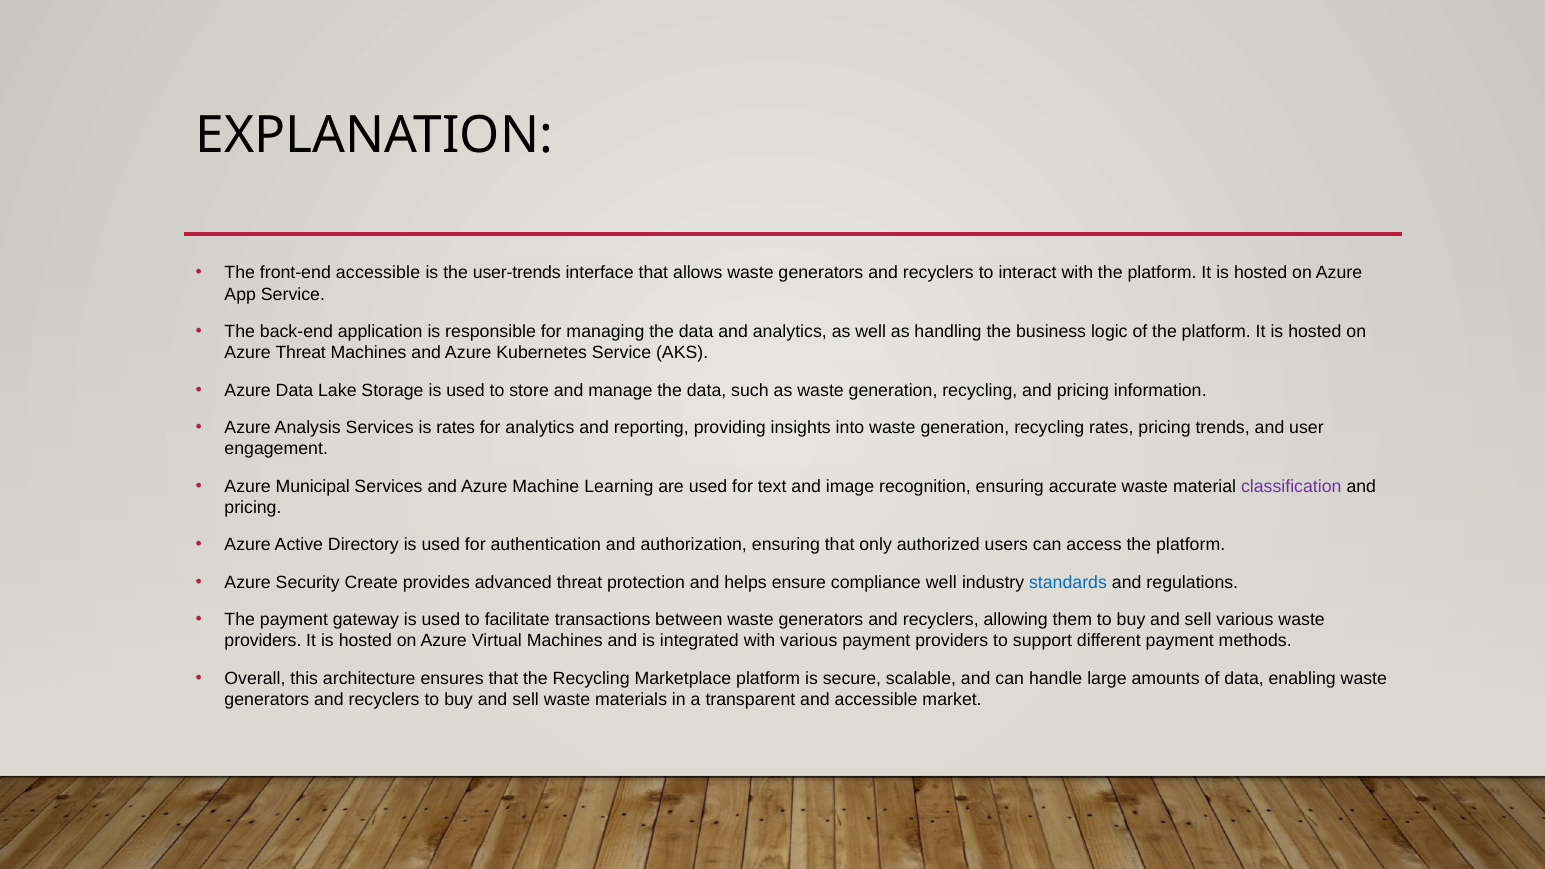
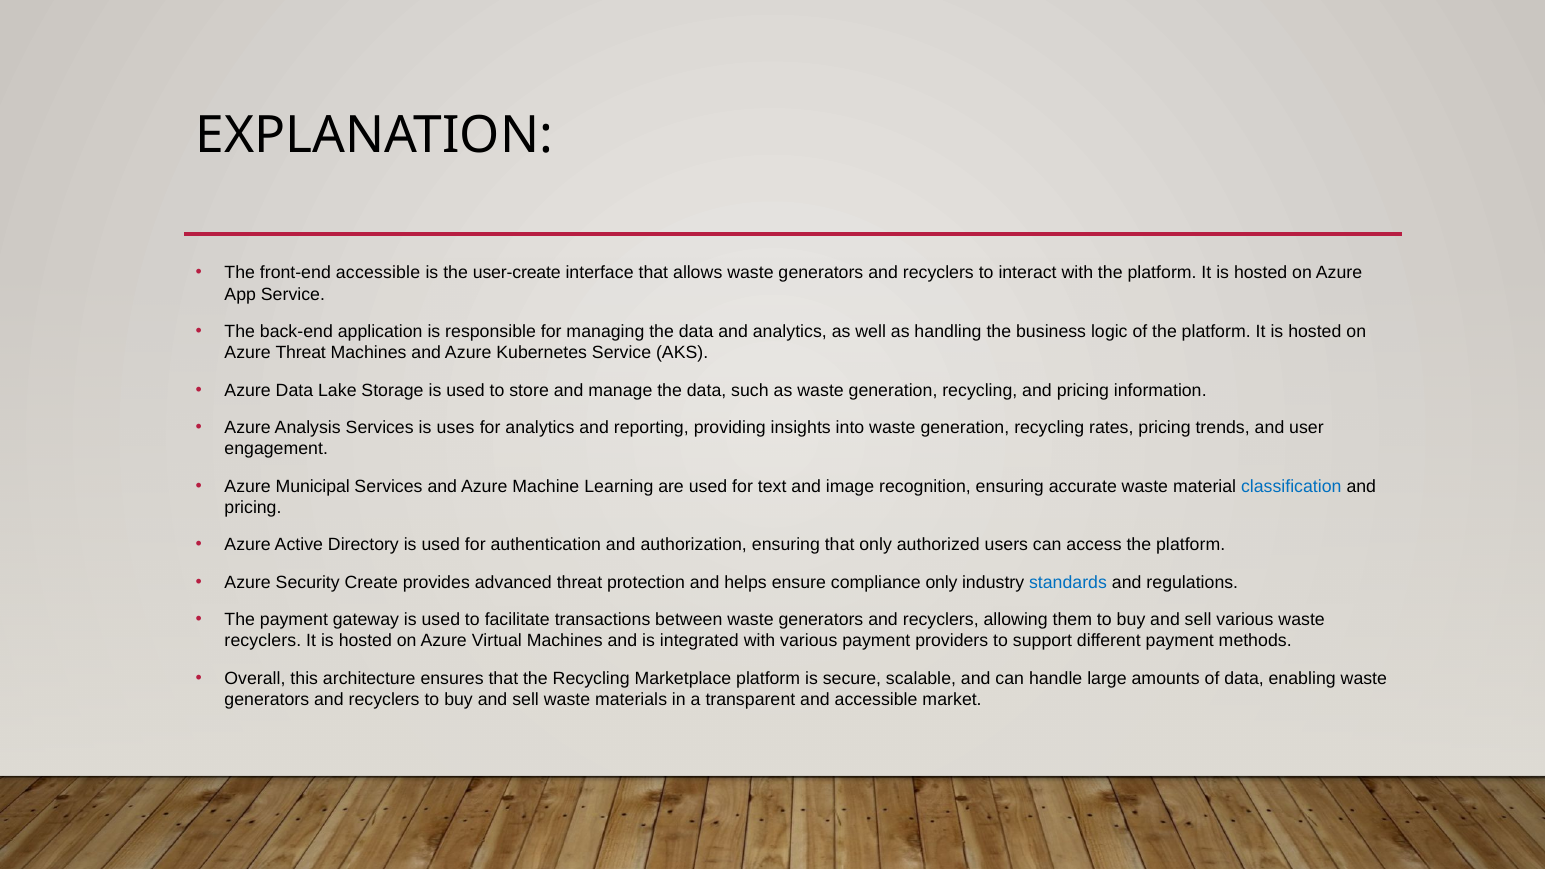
user-trends: user-trends -> user-create (517, 273)
is rates: rates -> uses (456, 428)
classification colour: purple -> blue (1291, 486)
compliance well: well -> only (941, 582)
providers: providers -> recyclers (263, 641)
